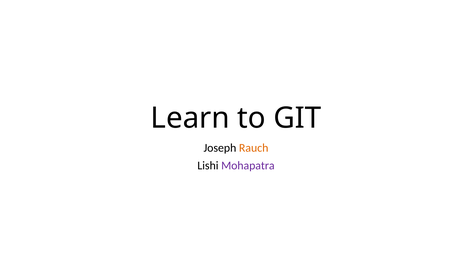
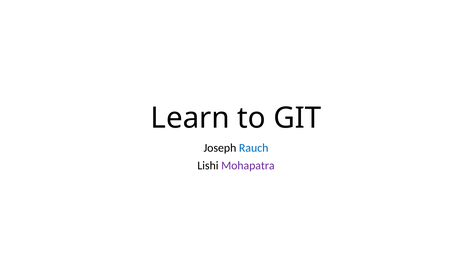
Rauch colour: orange -> blue (254, 148)
